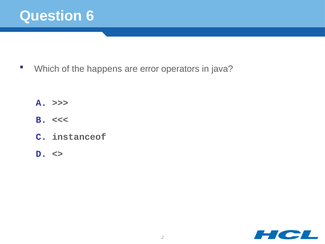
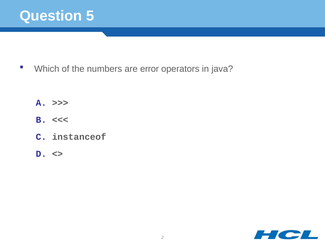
6: 6 -> 5 (90, 16)
happens: happens -> numbers (104, 69)
